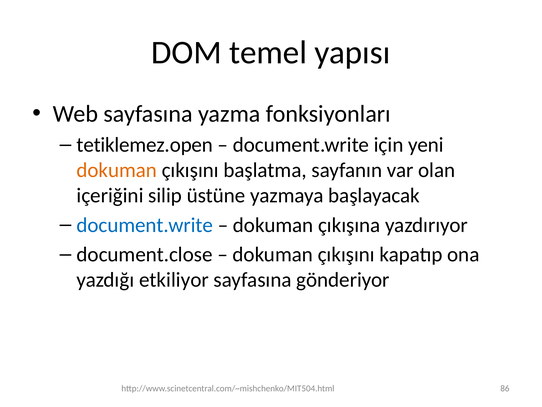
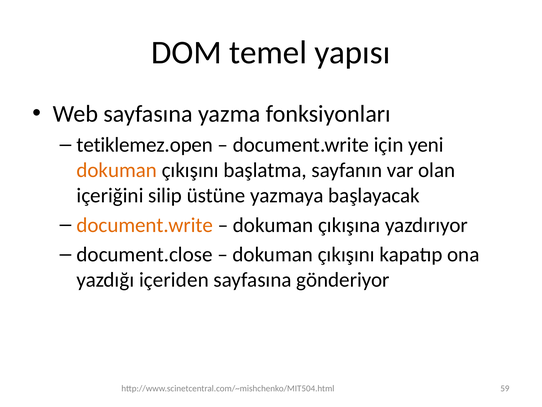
document.write colour: blue -> orange (145, 225)
etkiliyor: etkiliyor -> içeriden (174, 279)
86: 86 -> 59 (505, 388)
